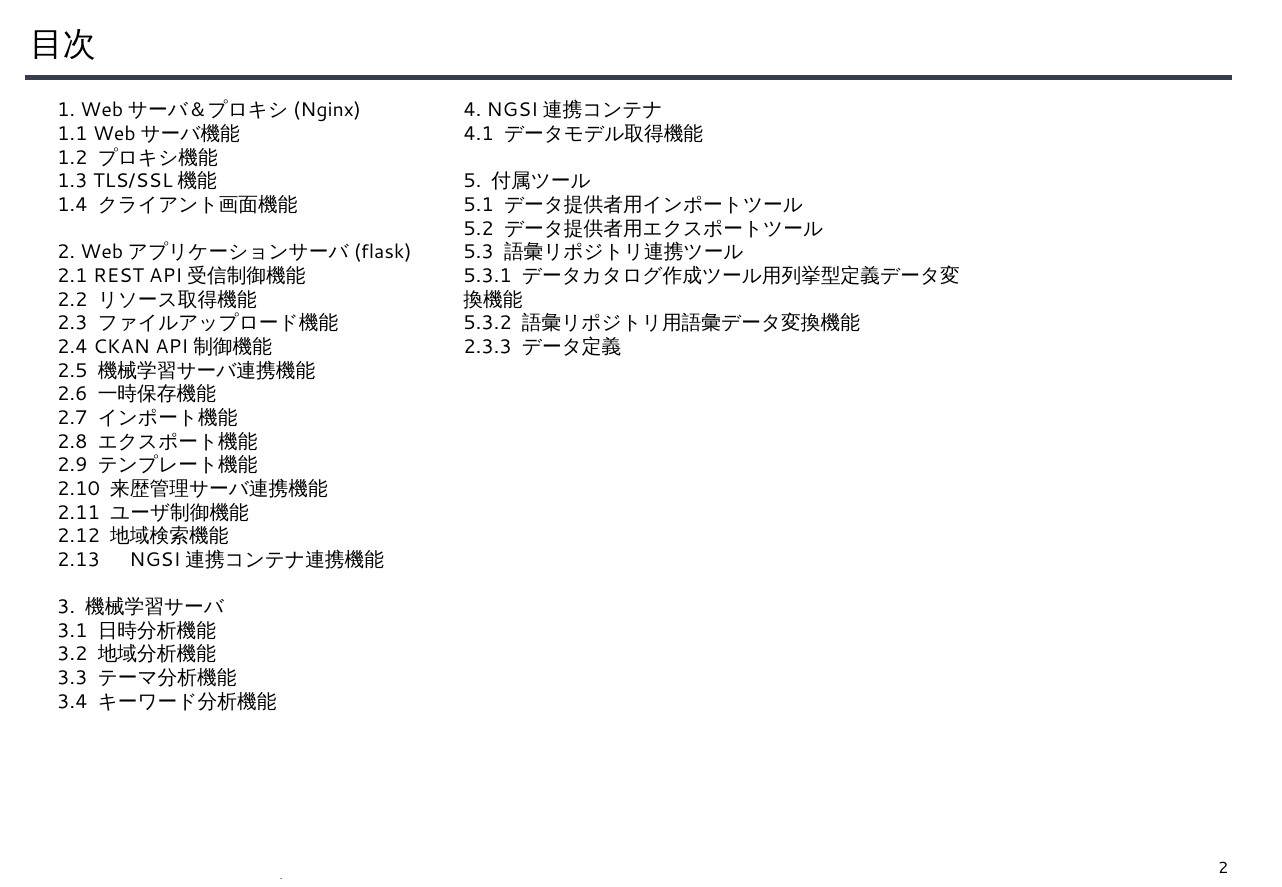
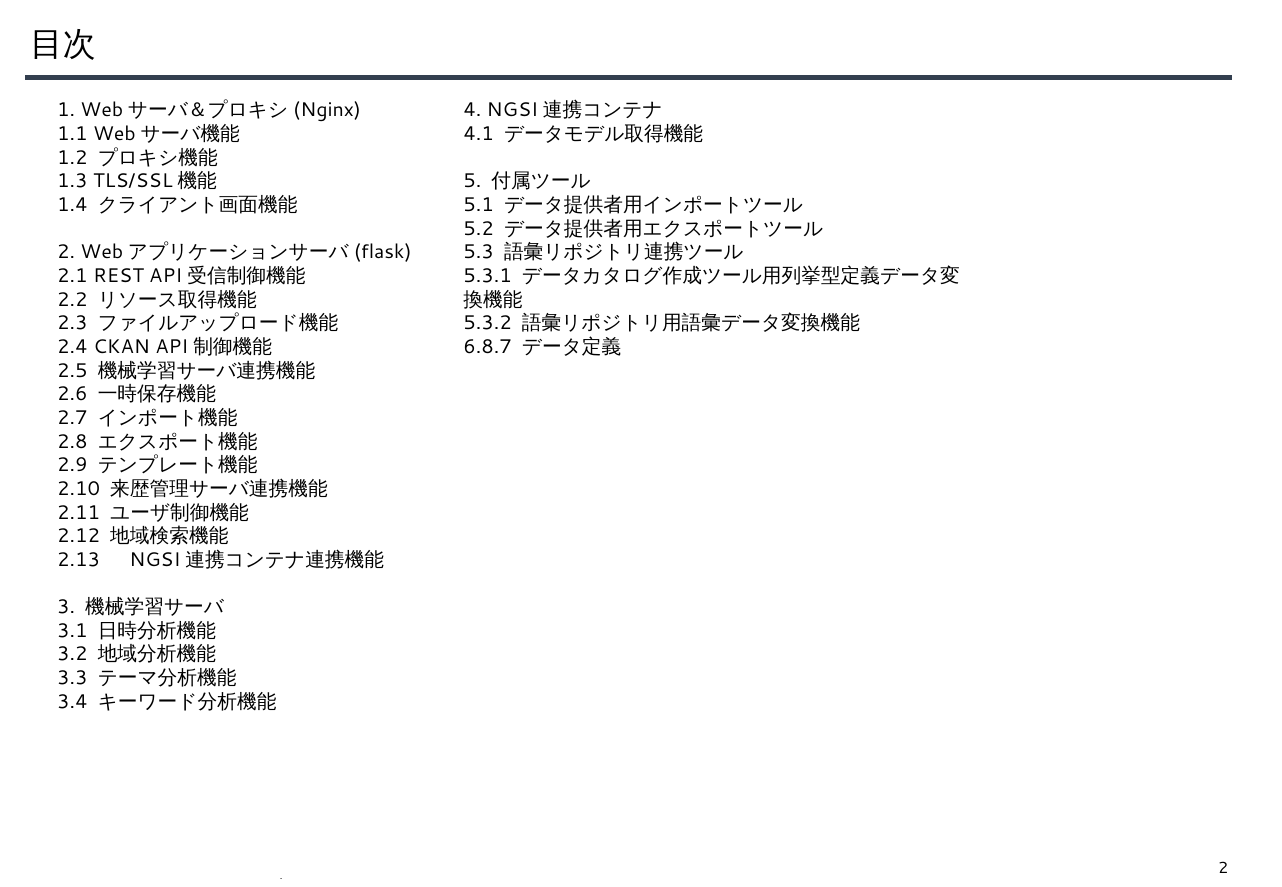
2.3.3: 2.3.3 -> 6.8.7 (488, 347)
